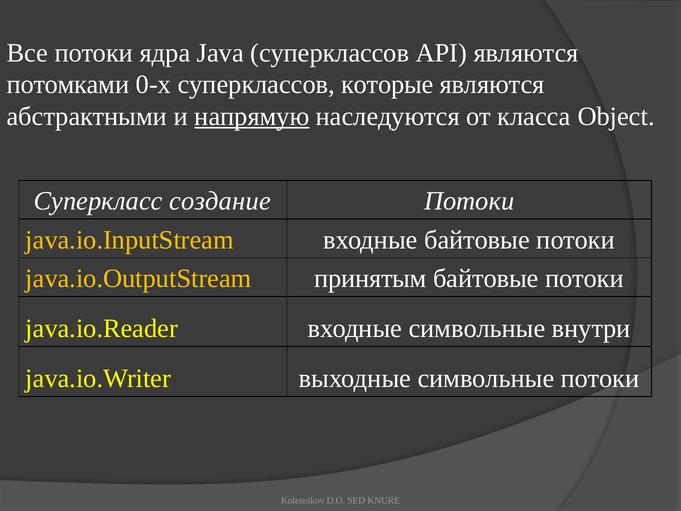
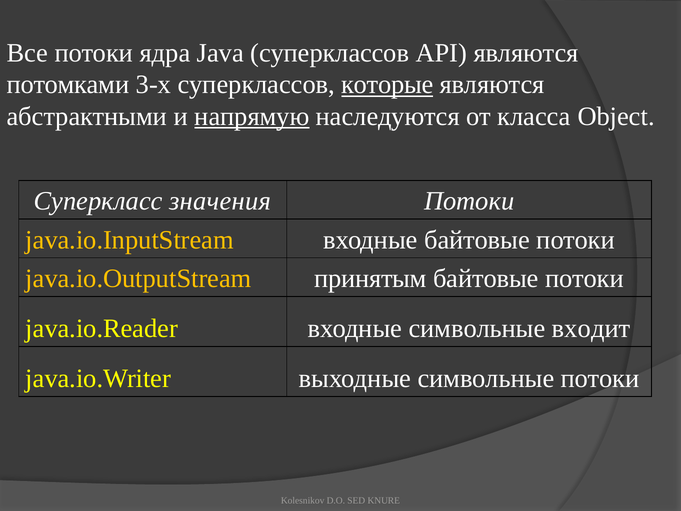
0-х: 0-х -> 3-х (154, 85)
которые underline: none -> present (387, 85)
создание: создание -> значения (220, 201)
внутри: внутри -> входит (591, 328)
